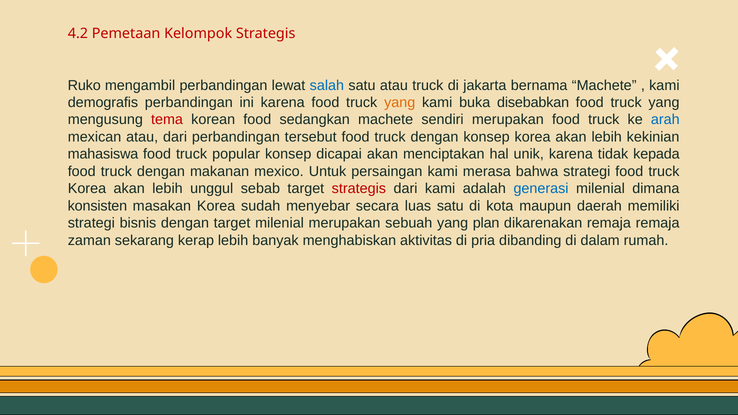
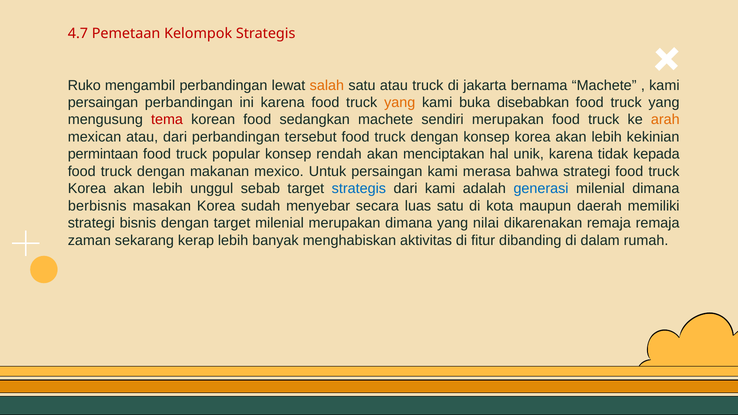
4.2: 4.2 -> 4.7 (78, 34)
salah colour: blue -> orange (327, 85)
demografis: demografis -> persaingan (103, 103)
arah colour: blue -> orange (665, 120)
mahasiswa: mahasiswa -> permintaan (103, 154)
dicapai: dicapai -> rendah (339, 154)
strategis colour: red -> blue (359, 189)
konsisten: konsisten -> berbisnis (97, 206)
merupakan sebuah: sebuah -> dimana (409, 223)
plan: plan -> nilai (486, 223)
pria: pria -> fitur (483, 240)
